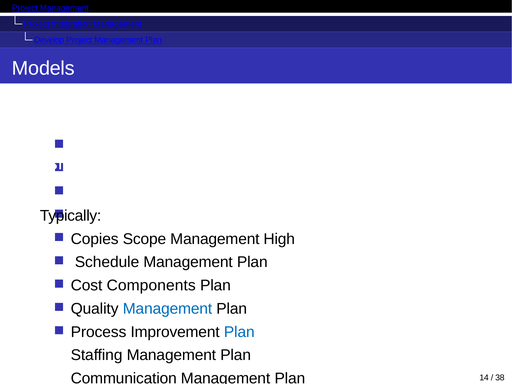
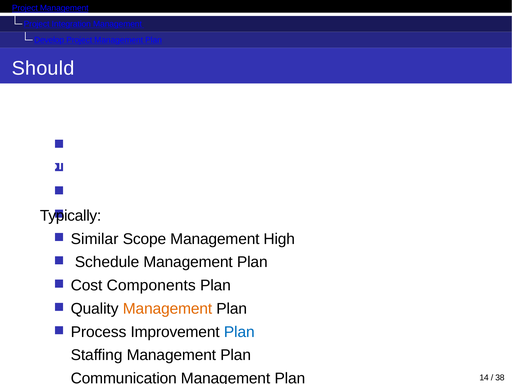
Models: Models -> Should (43, 68)
Copies: Copies -> Similar (95, 239)
Management colour: blue -> orange (167, 309)
